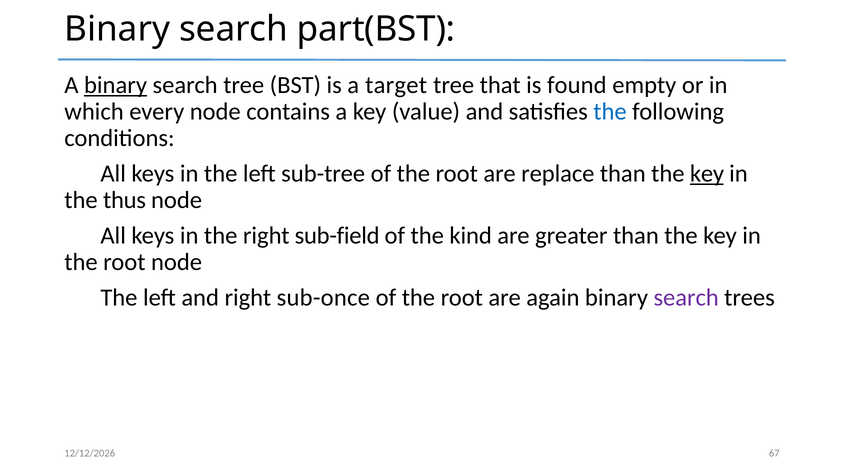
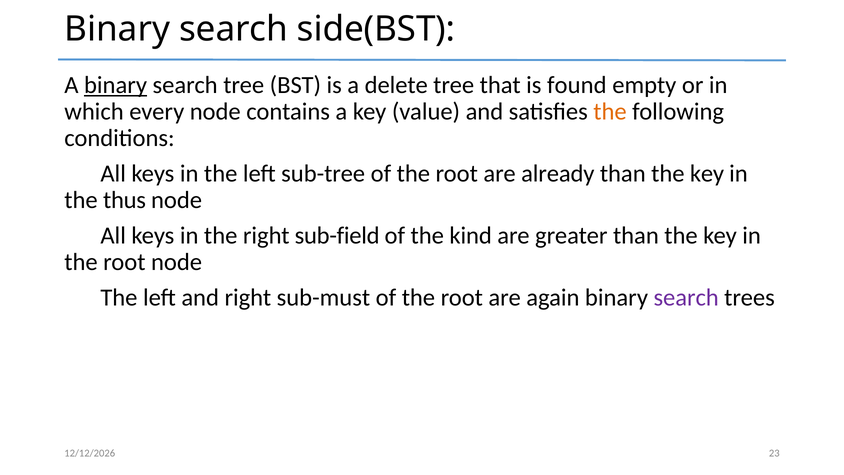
part(BST: part(BST -> side(BST (376, 29)
target: target -> delete (396, 85)
the colour: blue -> orange (610, 112)
replace: replace -> already (558, 174)
key underline: present -> none (707, 174)
sub-once: sub-once -> sub-must (323, 297)
67: 67 -> 23 (774, 453)
